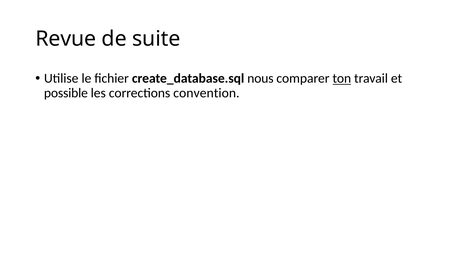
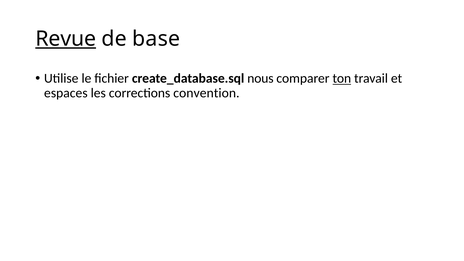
Revue underline: none -> present (66, 39)
suite: suite -> base (156, 39)
possible: possible -> espaces (66, 93)
